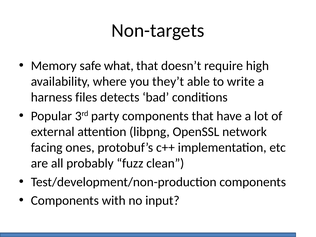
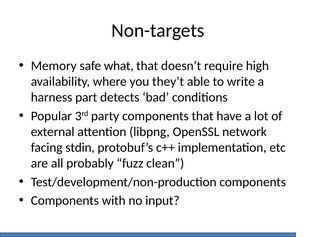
files: files -> part (86, 97)
ones: ones -> stdin (80, 148)
